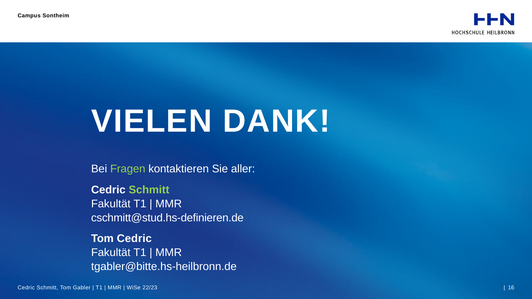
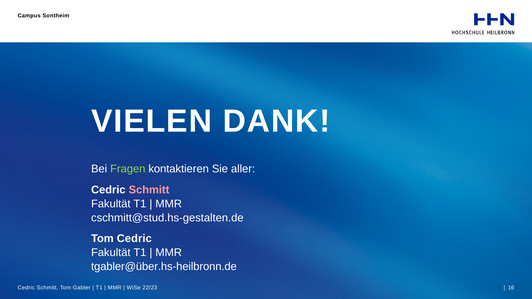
Schmitt colour: light green -> pink (149, 190)
cschmitt@stud.hs-definieren.de: cschmitt@stud.hs-definieren.de -> cschmitt@stud.hs-gestalten.de (167, 218)
tgabler@bitte.hs-heilbronn.de: tgabler@bitte.hs-heilbronn.de -> tgabler@über.hs-heilbronn.de (164, 267)
